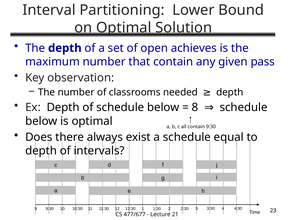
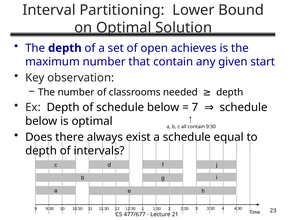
pass: pass -> start (263, 62)
8: 8 -> 7 (195, 108)
